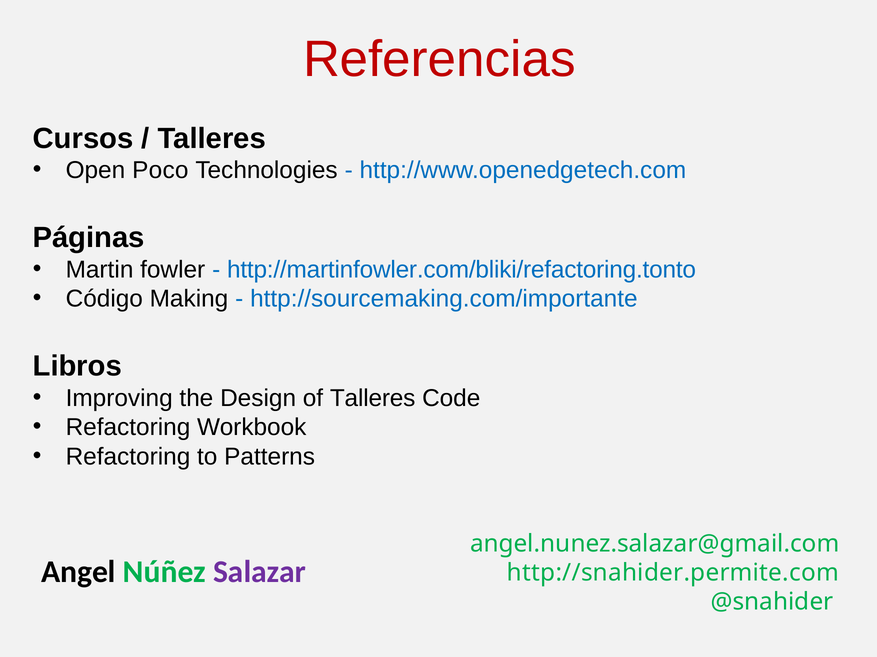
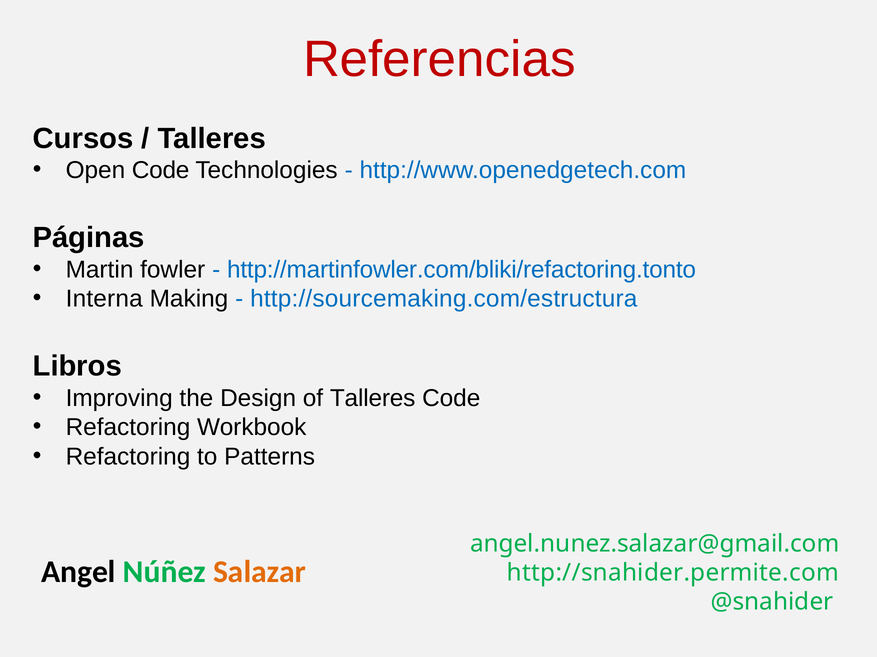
Open Poco: Poco -> Code (161, 170)
Código: Código -> Interna (104, 299)
http://sourcemaking.com/importante: http://sourcemaking.com/importante -> http://sourcemaking.com/estructura (444, 299)
Salazar colour: purple -> orange (260, 573)
